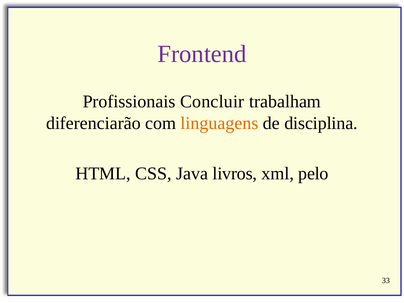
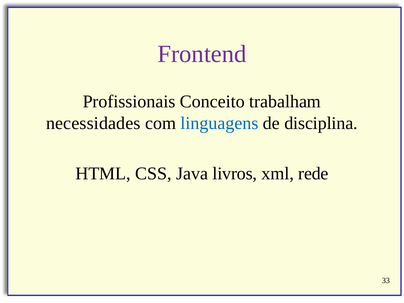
Concluir: Concluir -> Conceito (212, 102)
diferenciarão: diferenciarão -> necessidades (93, 123)
linguagens colour: orange -> blue (220, 123)
pelo: pelo -> rede (313, 173)
